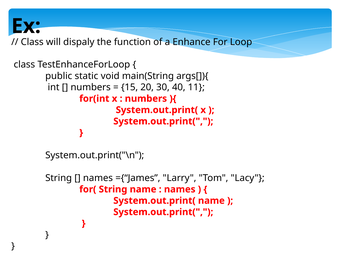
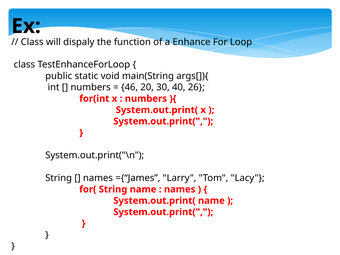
15: 15 -> 46 (130, 87)
11: 11 -> 26 (196, 87)
